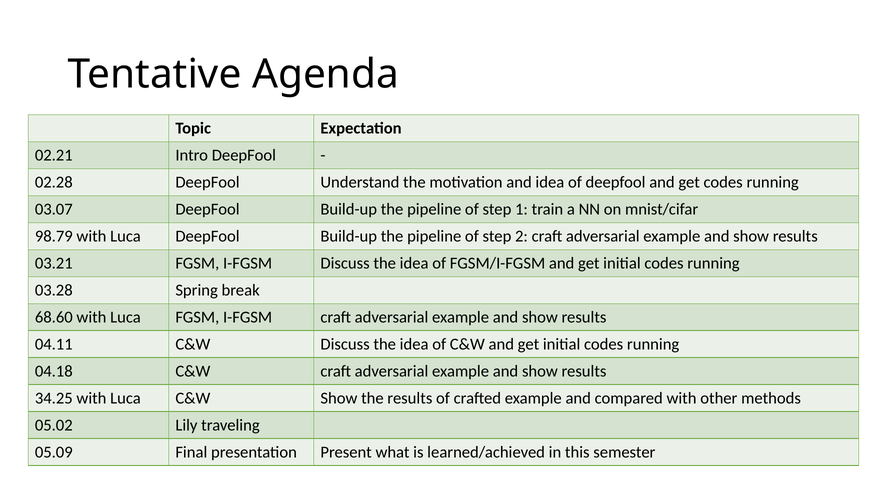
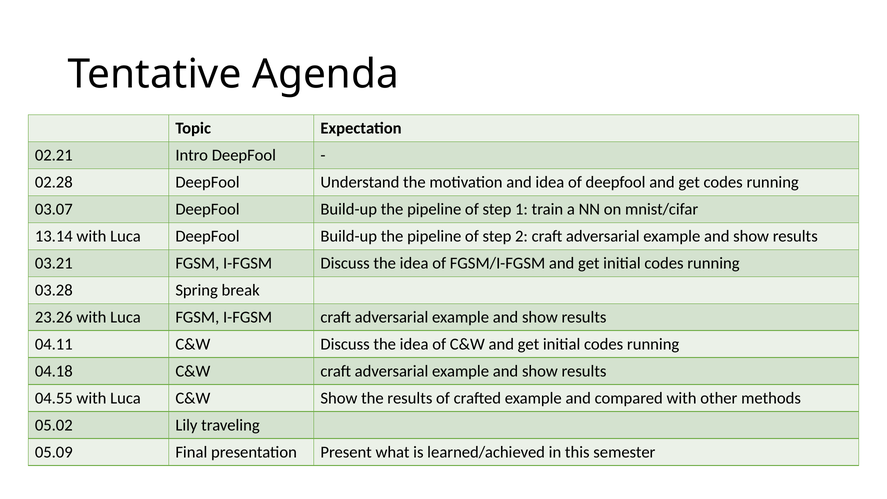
98.79: 98.79 -> 13.14 (54, 236)
68.60: 68.60 -> 23.26 (54, 317)
34.25: 34.25 -> 04.55 (54, 398)
